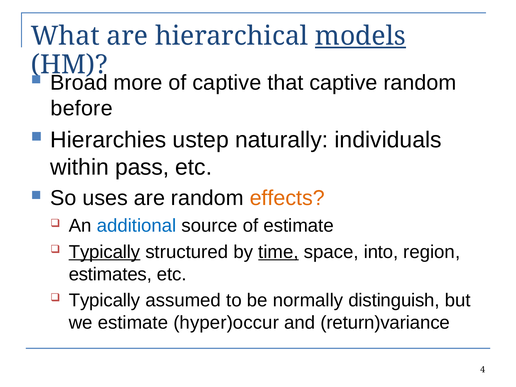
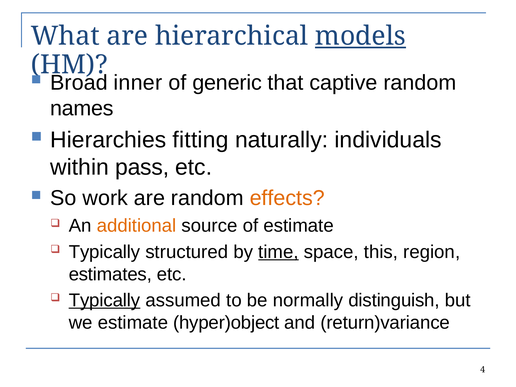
more: more -> inner (138, 83)
of captive: captive -> generic (227, 83)
before: before -> names (82, 108)
ustep: ustep -> fitting (201, 140)
uses: uses -> work (105, 198)
additional colour: blue -> orange (137, 226)
Typically underline: present -> none (105, 252)
into: into -> this (381, 252)
Typically underline: none -> present (105, 300)
hyper)occur: hyper)occur -> hyper)object (226, 323)
